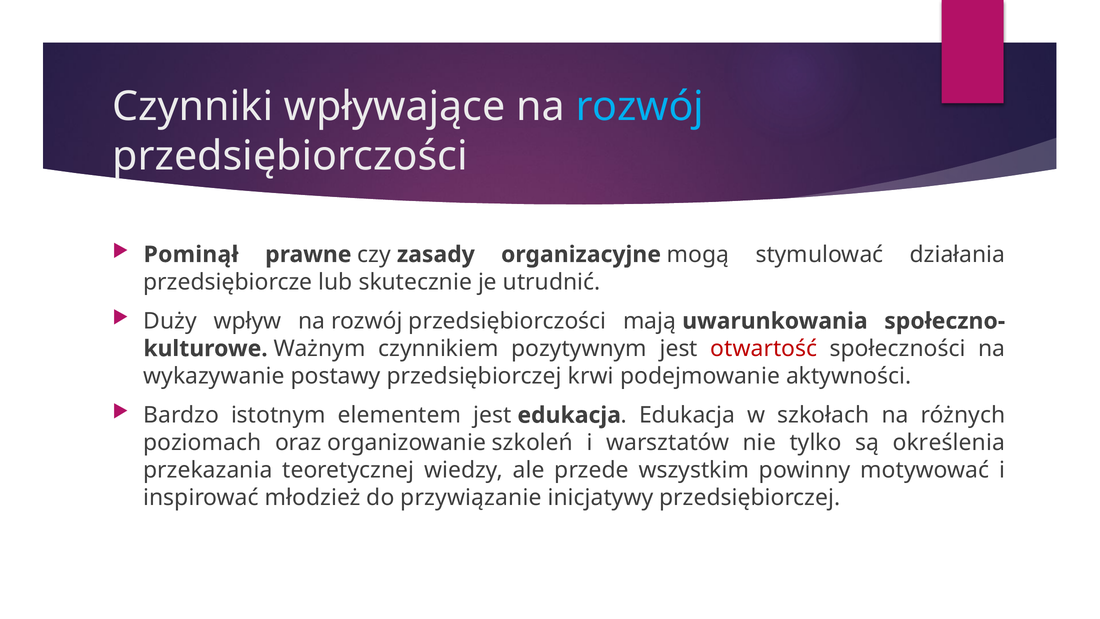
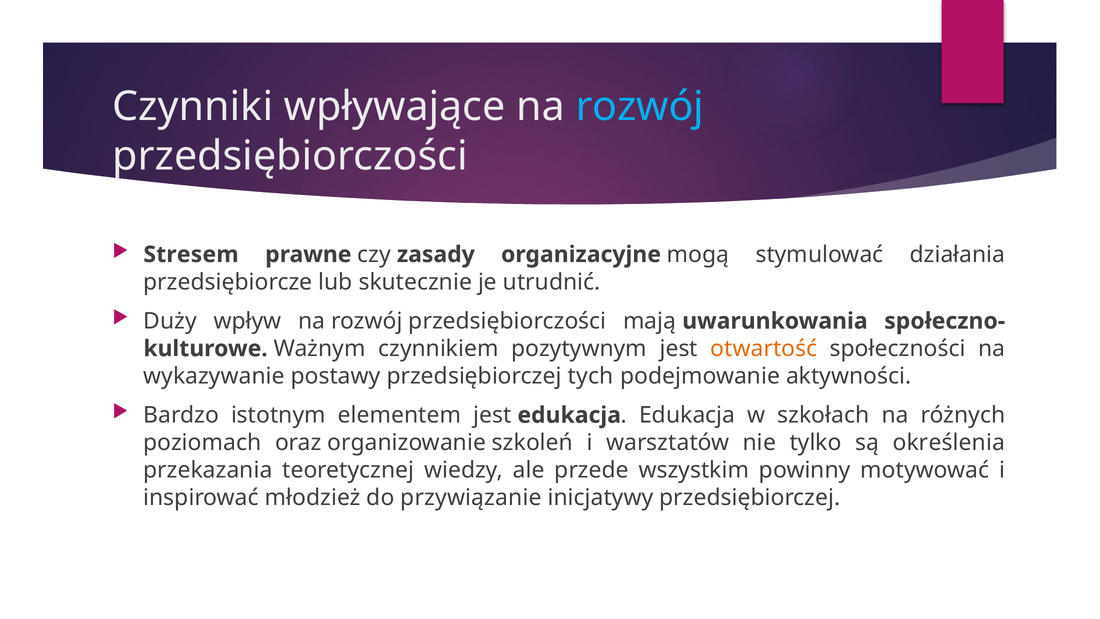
Pominął: Pominął -> Stresem (191, 254)
otwartość colour: red -> orange (764, 349)
krwi: krwi -> tych (591, 376)
